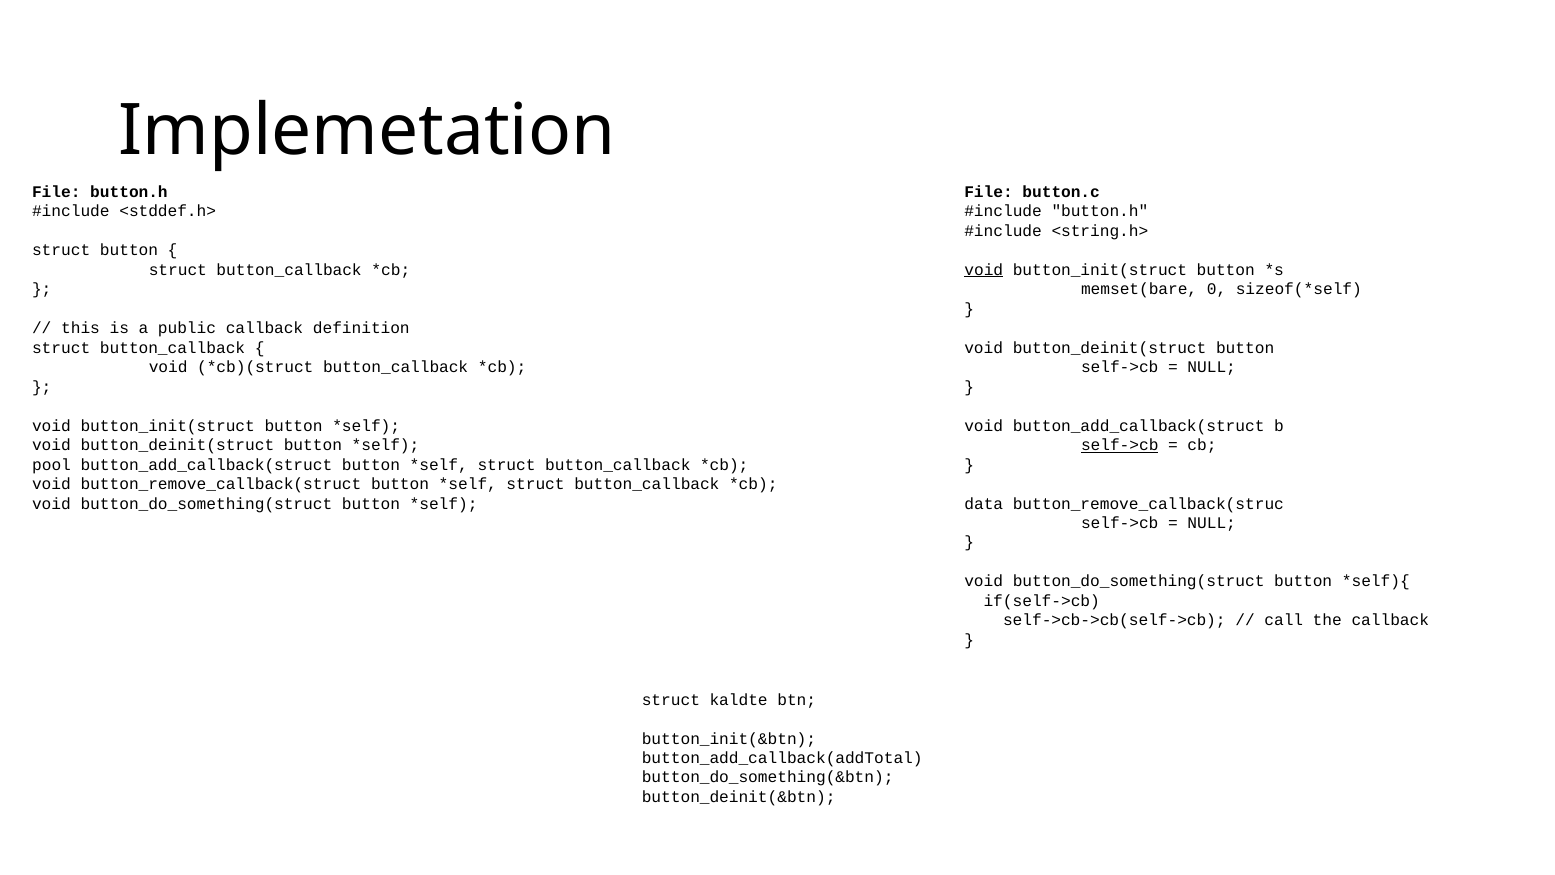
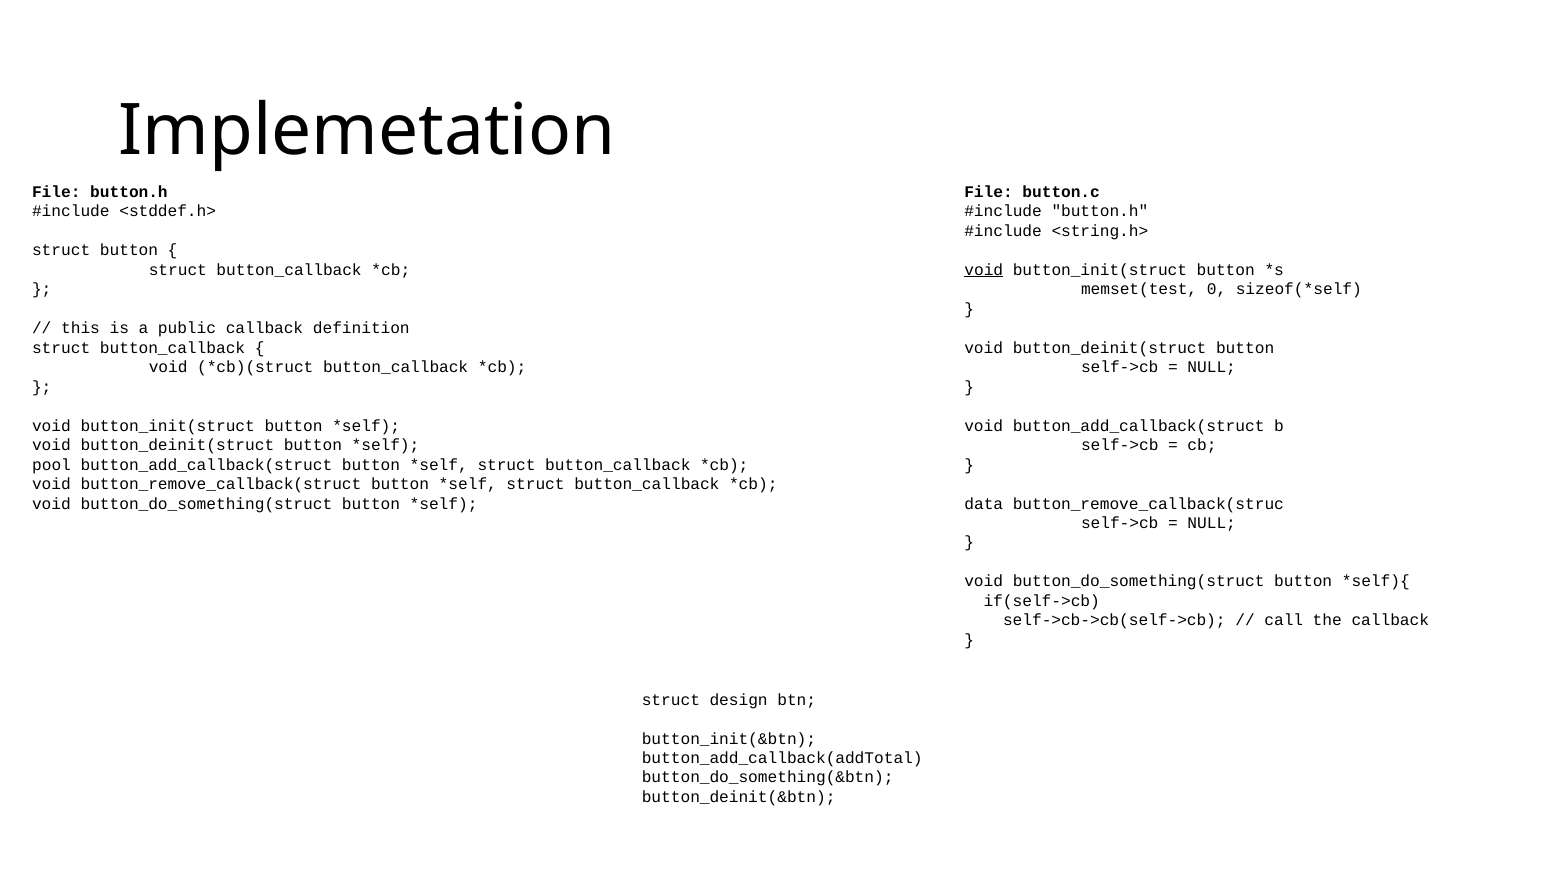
memset(bare: memset(bare -> memset(test (1139, 289)
self->cb underline: present -> none (1120, 445)
kaldte: kaldte -> design (739, 699)
